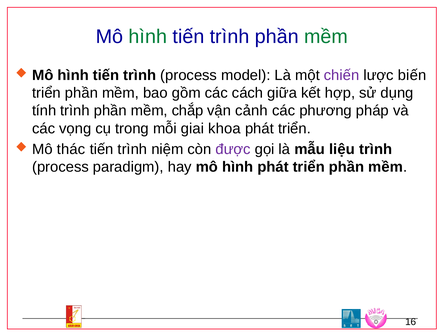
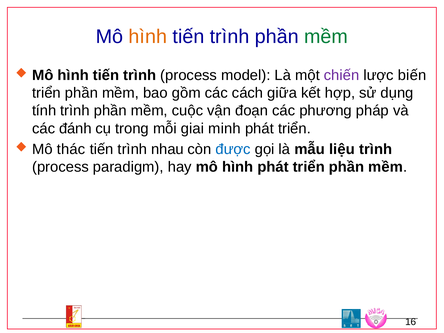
hình colour: green -> orange (148, 37)
chắp: chắp -> cuộc (187, 111)
cảnh: cảnh -> đoạn (252, 111)
vọng: vọng -> đánh (75, 129)
khoa: khoa -> minh (224, 129)
niệm: niệm -> nhau (167, 149)
được colour: purple -> blue (233, 149)
